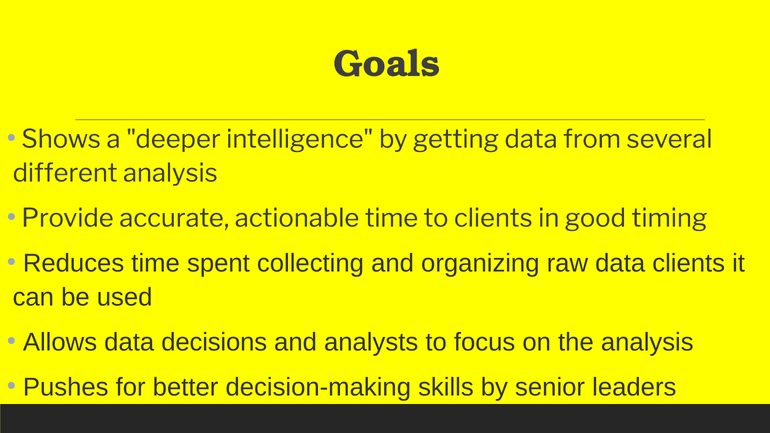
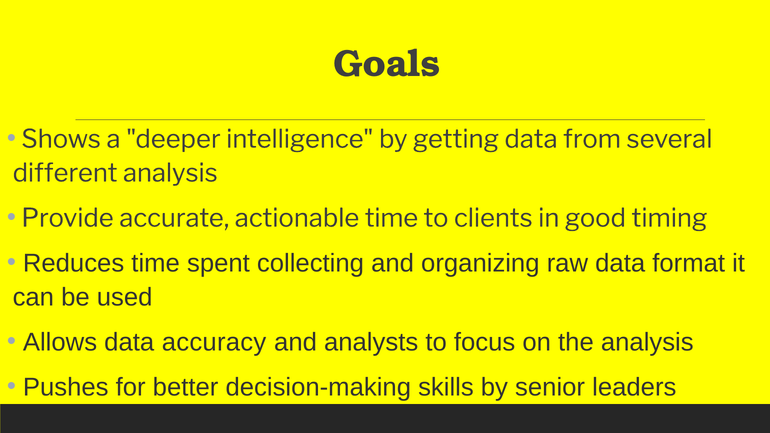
data clients: clients -> format (689, 263)
decisions: decisions -> accuracy (214, 342)
